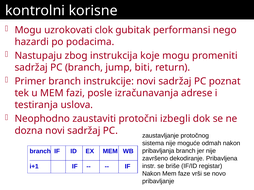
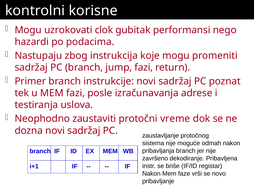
jump biti: biti -> fazi (144, 68)
izbegli: izbegli -> vreme (175, 119)
